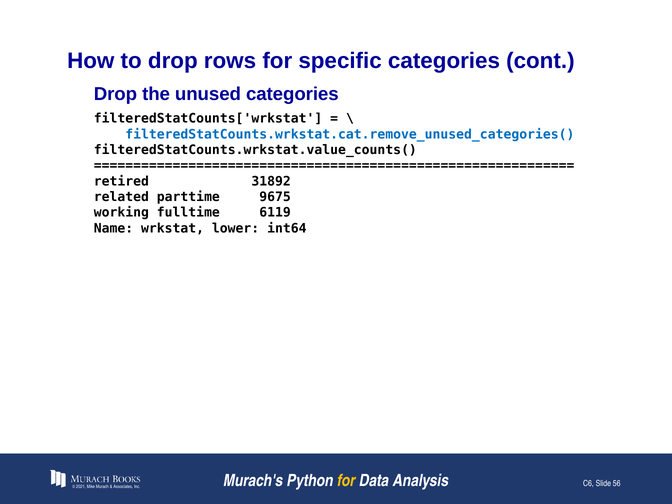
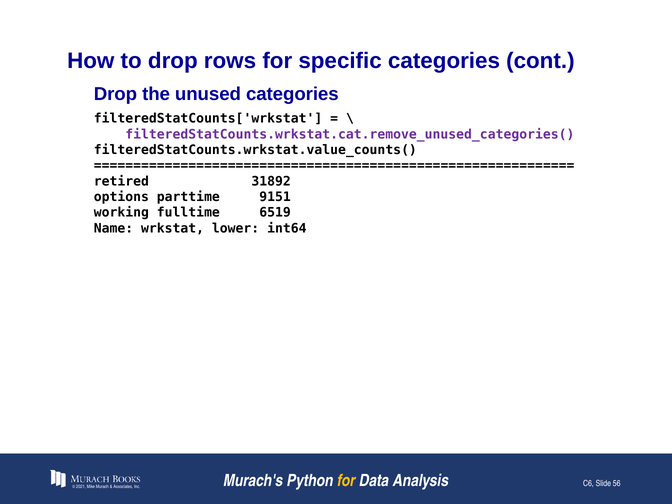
filteredStatCounts.wrkstat.cat.remove_unused_categories( colour: blue -> purple (350, 134)
related: related -> options (121, 197)
9675: 9675 -> 9151 (275, 197)
6119: 6119 -> 6519 (275, 213)
